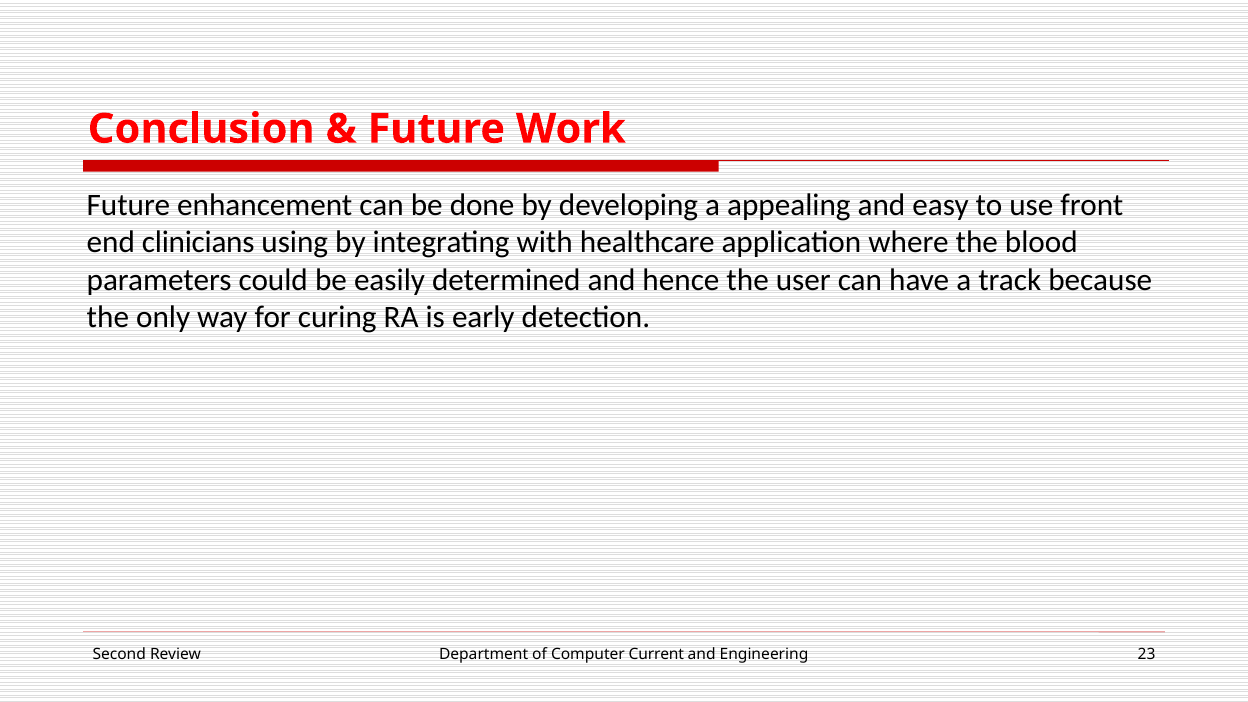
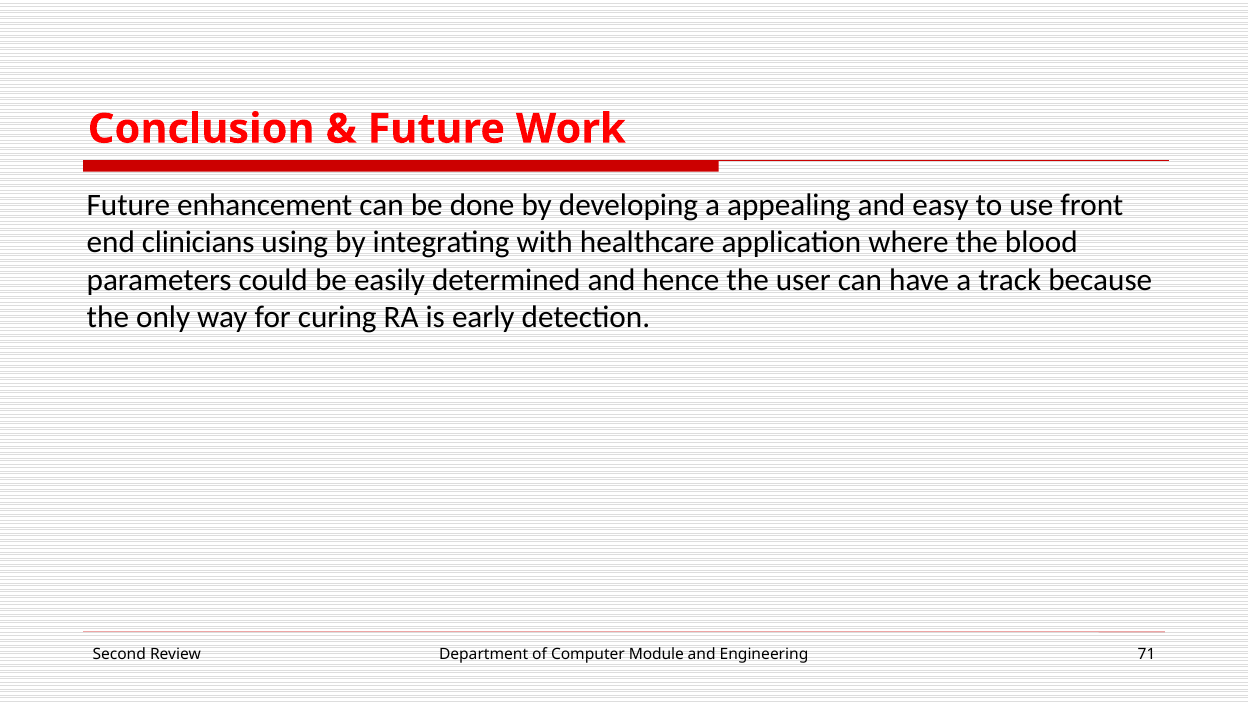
Current: Current -> Module (656, 654)
23: 23 -> 71 (1147, 654)
